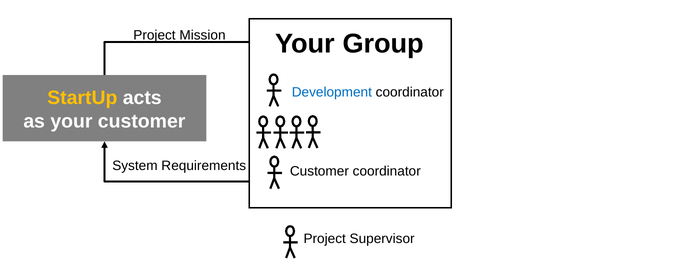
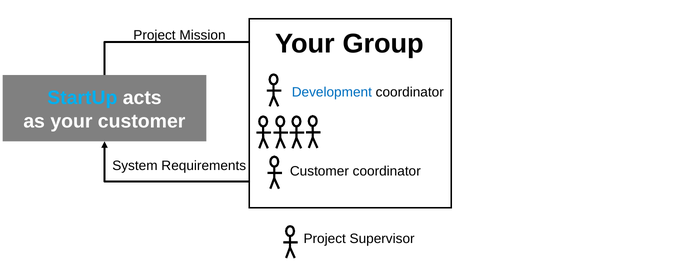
StartUp colour: yellow -> light blue (82, 98)
